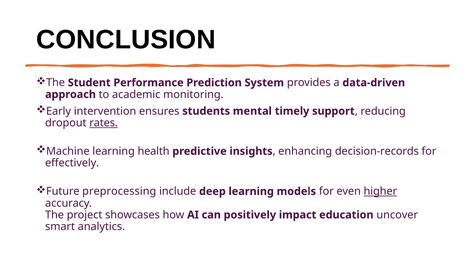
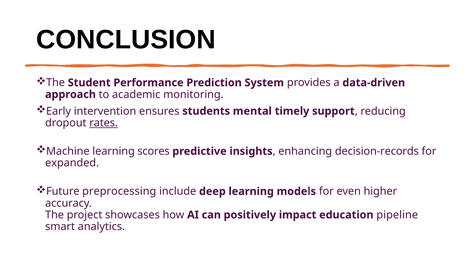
health: health -> scores (154, 151)
effectively: effectively -> expanded (72, 163)
higher underline: present -> none (380, 192)
uncover: uncover -> pipeline (397, 215)
